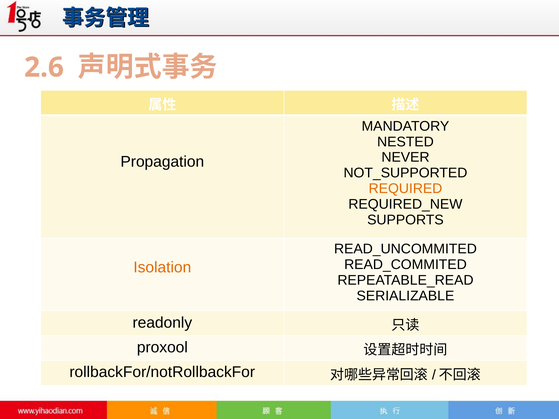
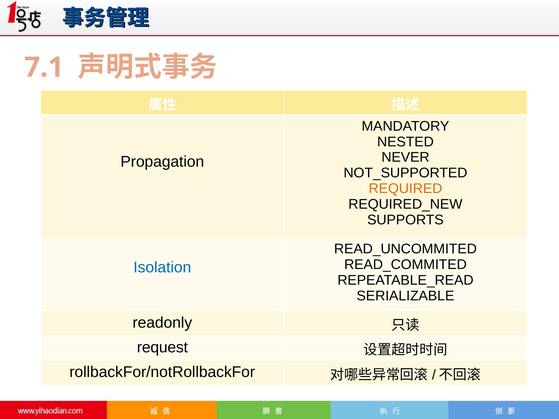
2.6: 2.6 -> 7.1 (44, 67)
Isolation colour: orange -> blue (162, 267)
proxool: proxool -> request (162, 348)
